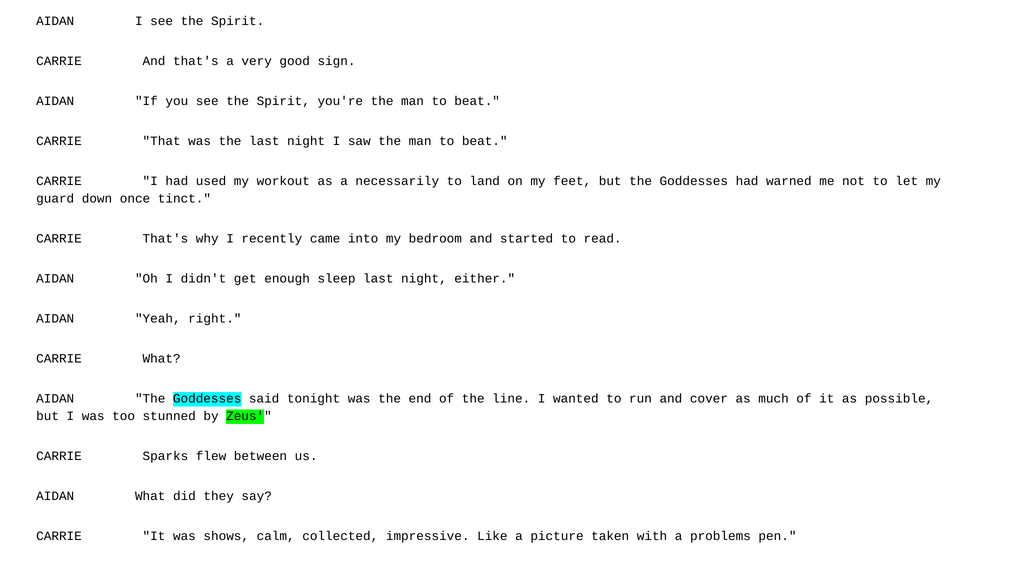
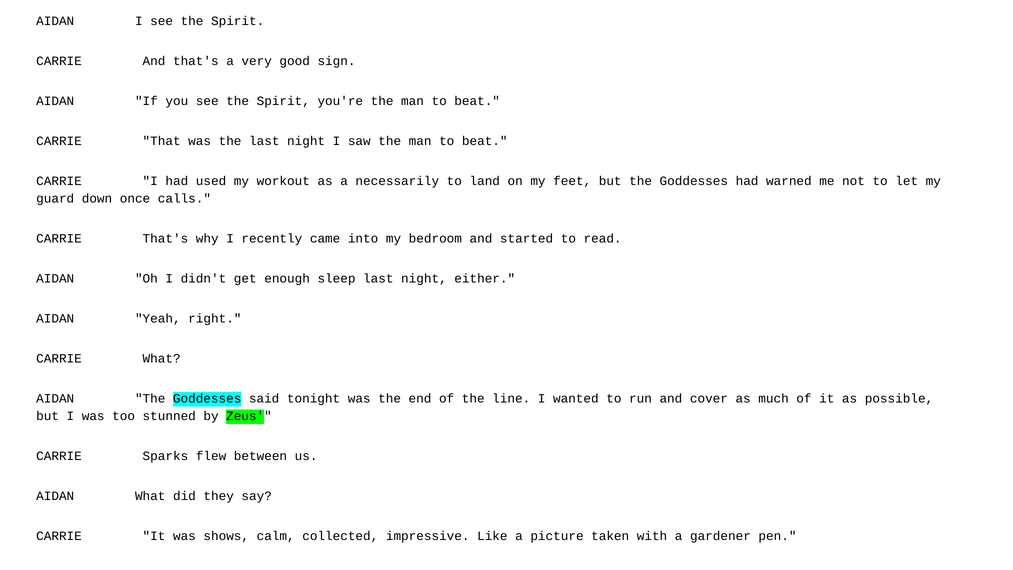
tinct: tinct -> calls (184, 198)
problems: problems -> gardener (720, 536)
